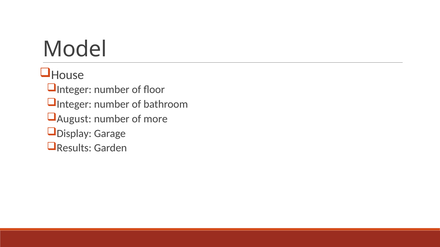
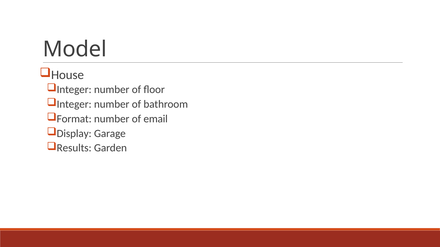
August: August -> Format (74, 119)
more: more -> email (156, 119)
